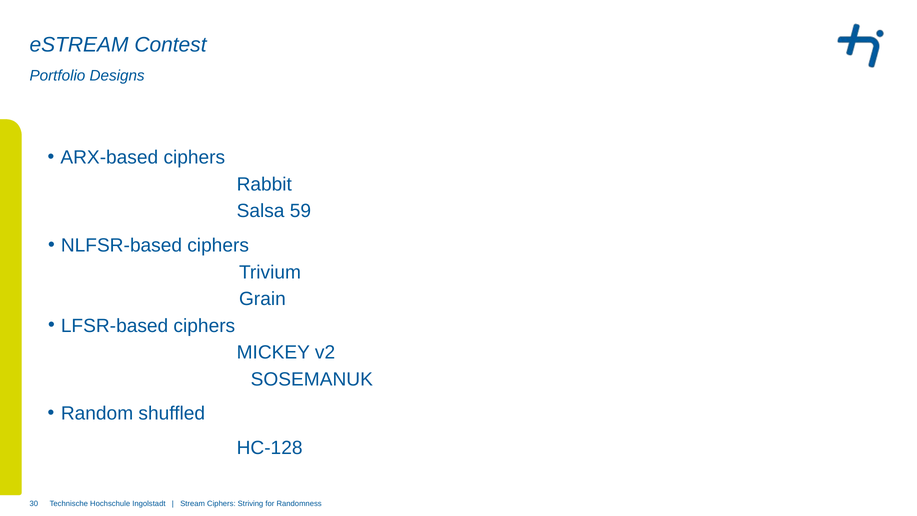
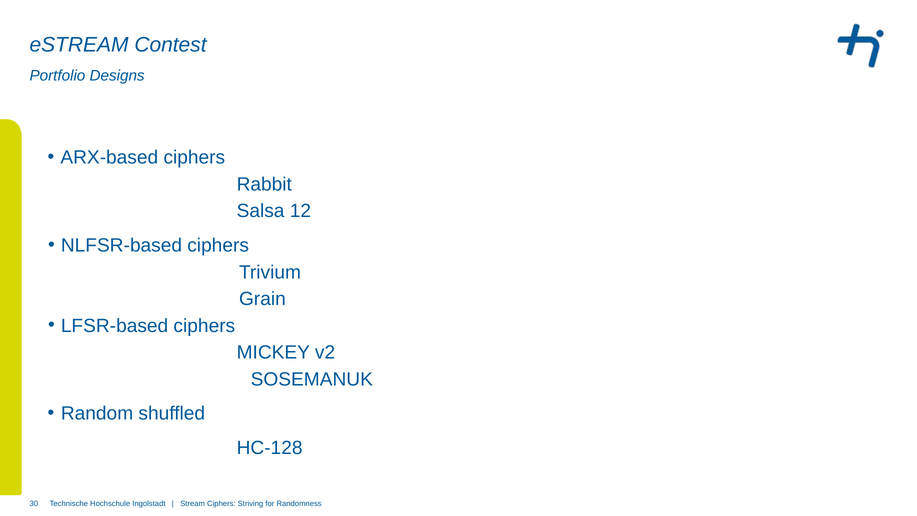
59: 59 -> 12 (300, 211)
